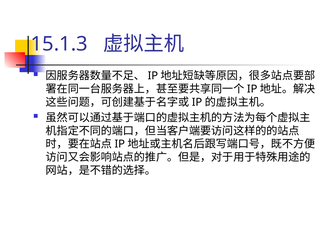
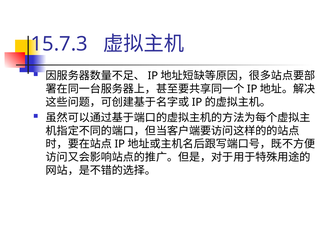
15.1.3: 15.1.3 -> 15.7.3 (59, 44)
